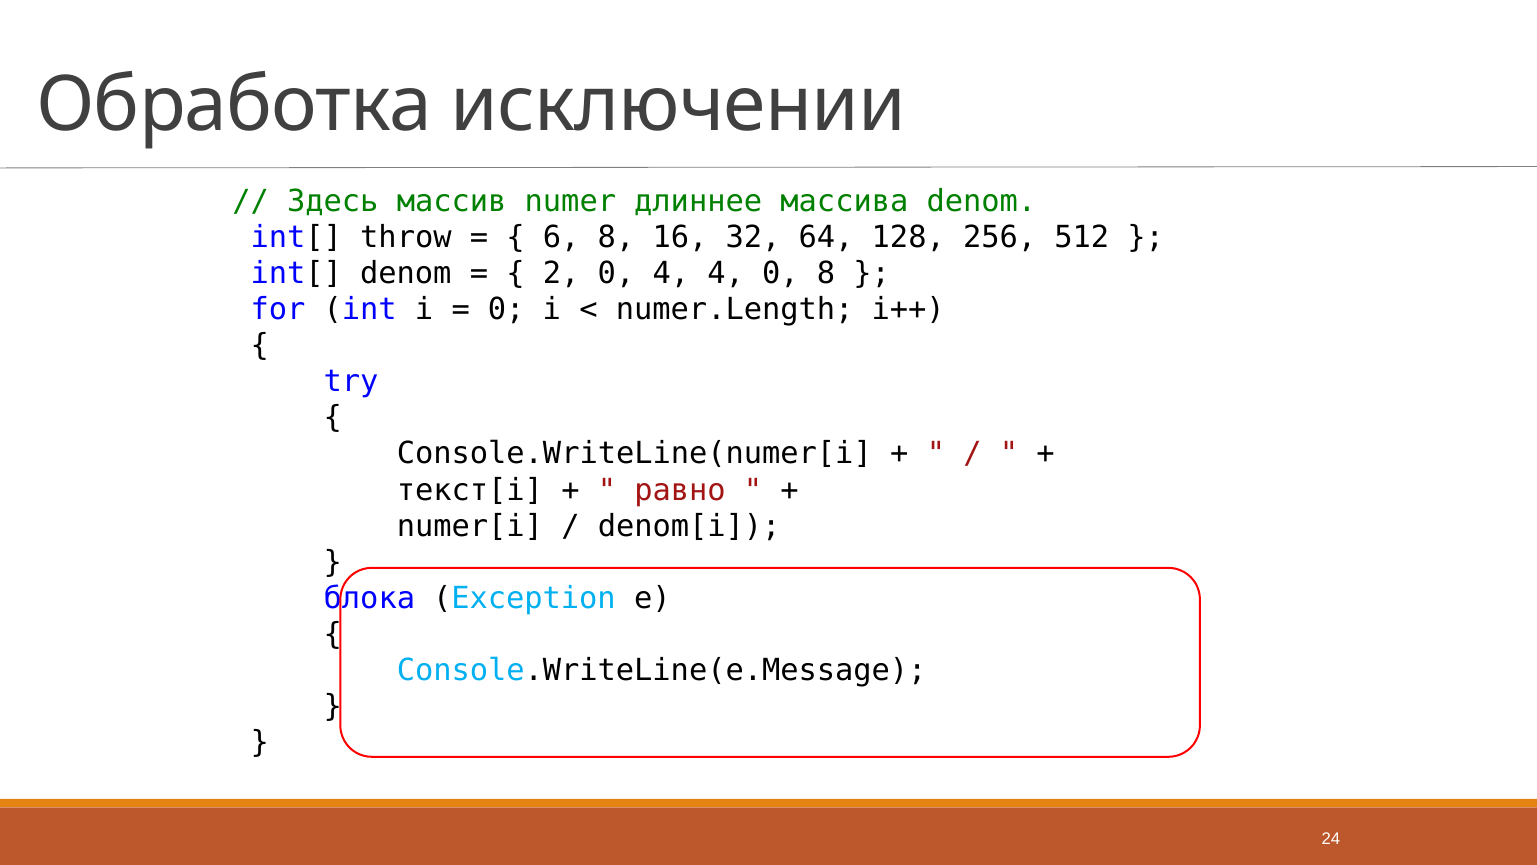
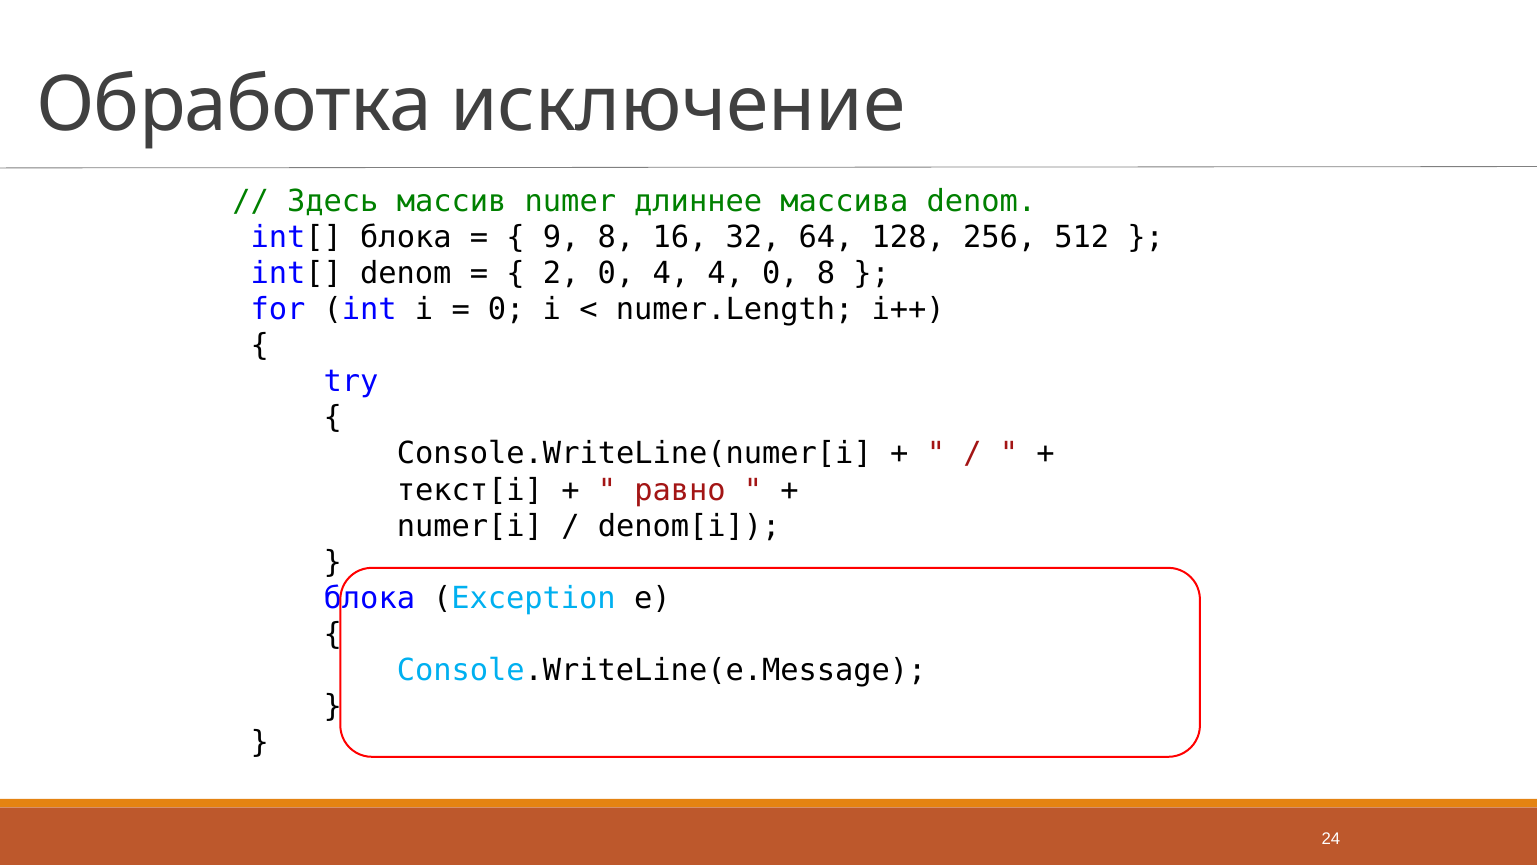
исключении: исключении -> исключение (678, 105)
int[ throw: throw -> блока (406, 237)
6: 6 -> 9 (561, 237)
